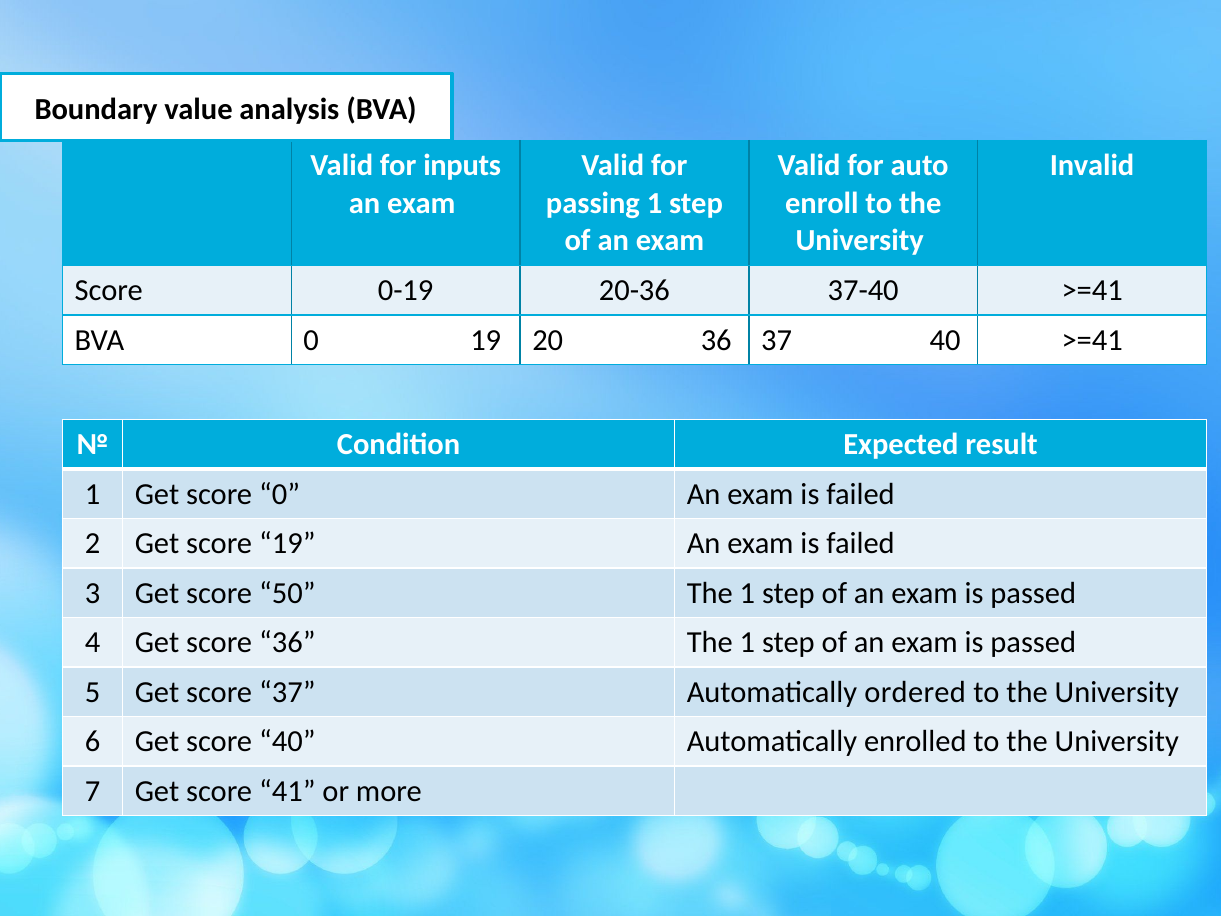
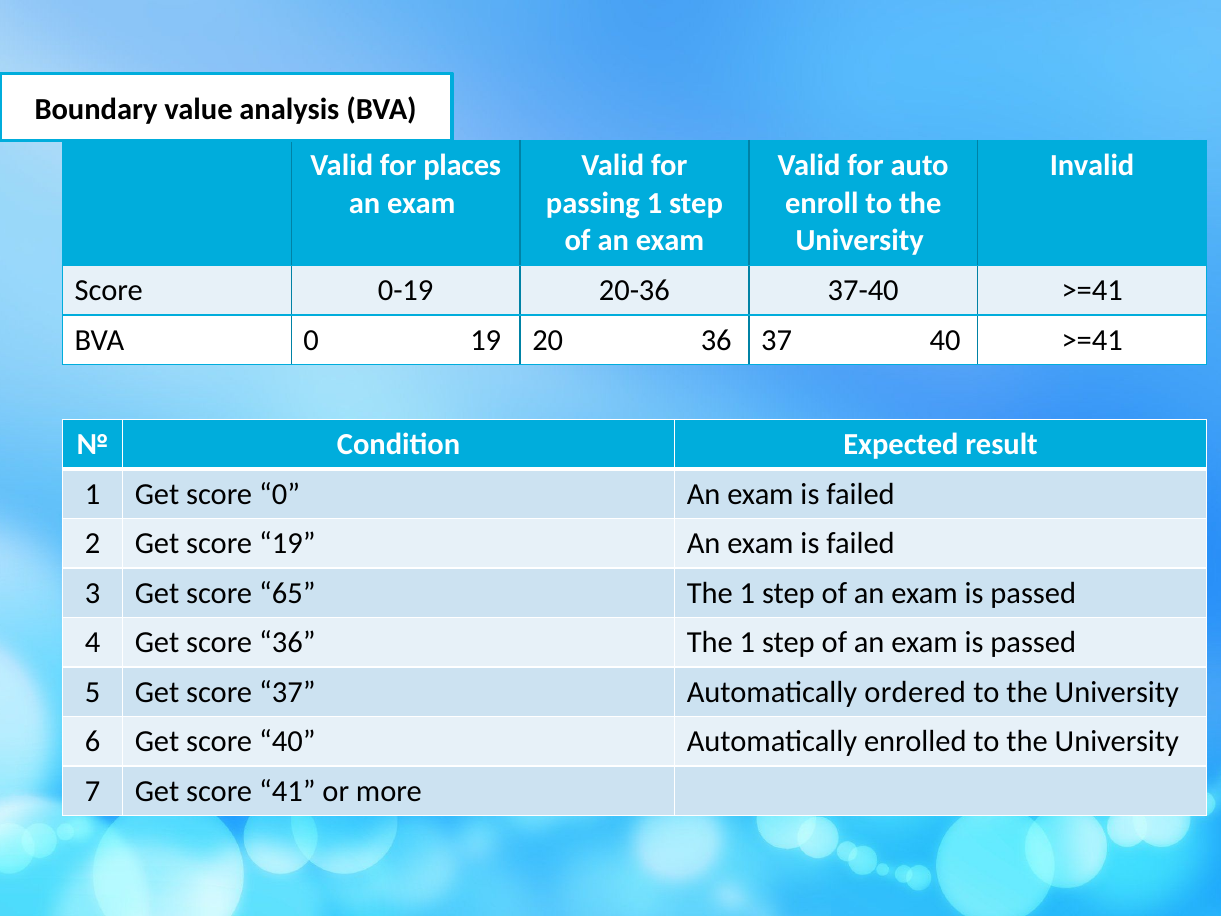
inputs: inputs -> places (462, 166)
50: 50 -> 65 (287, 593)
